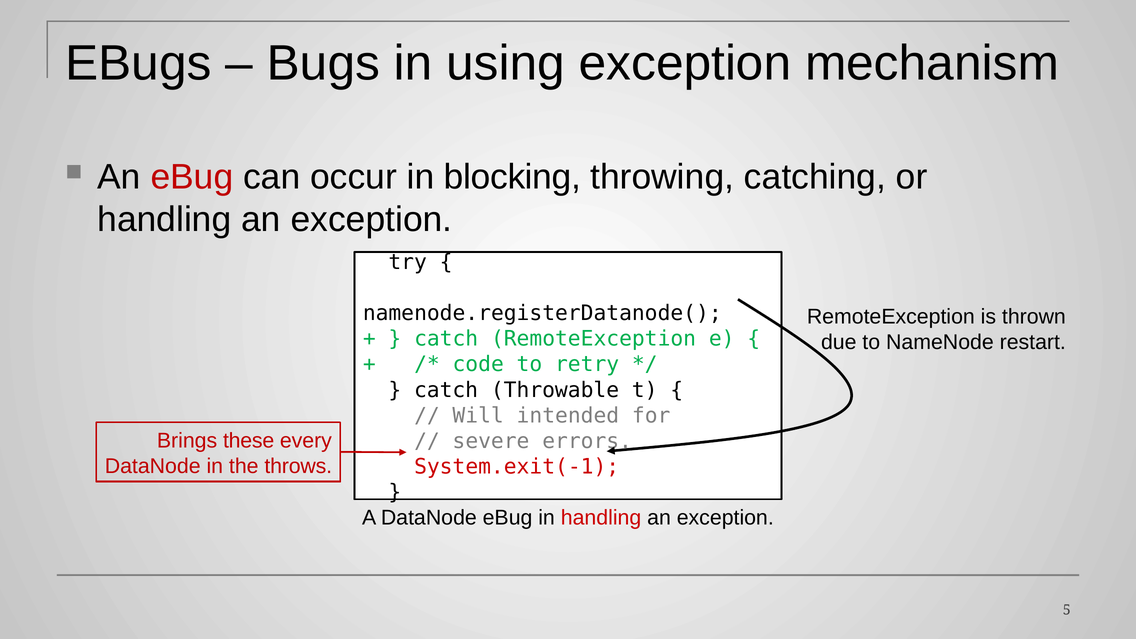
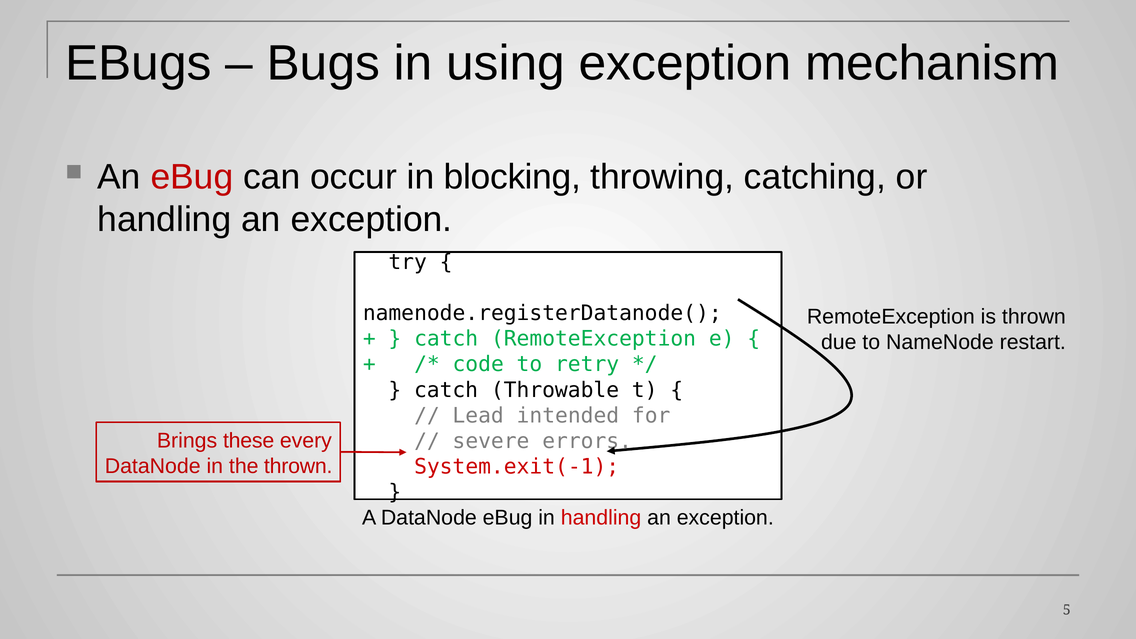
Will: Will -> Lead (478, 416)
the throws: throws -> thrown (298, 466)
